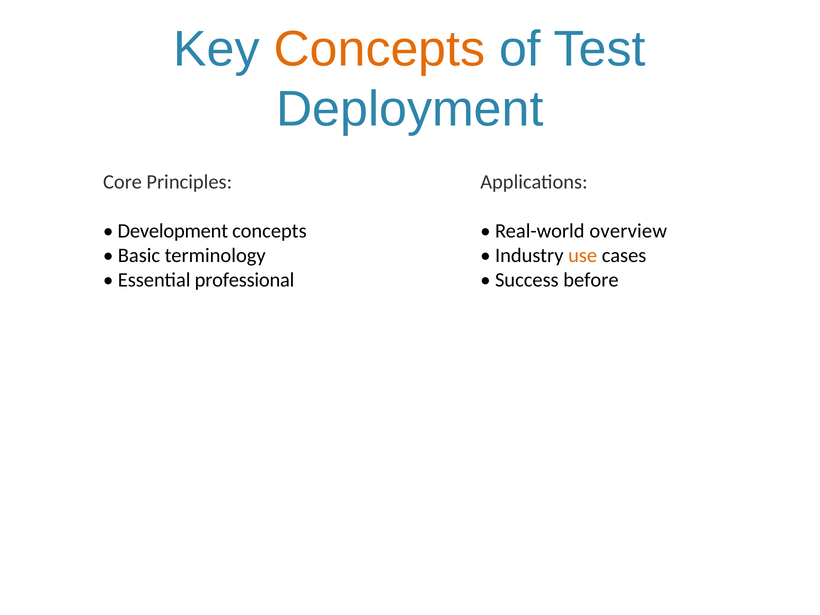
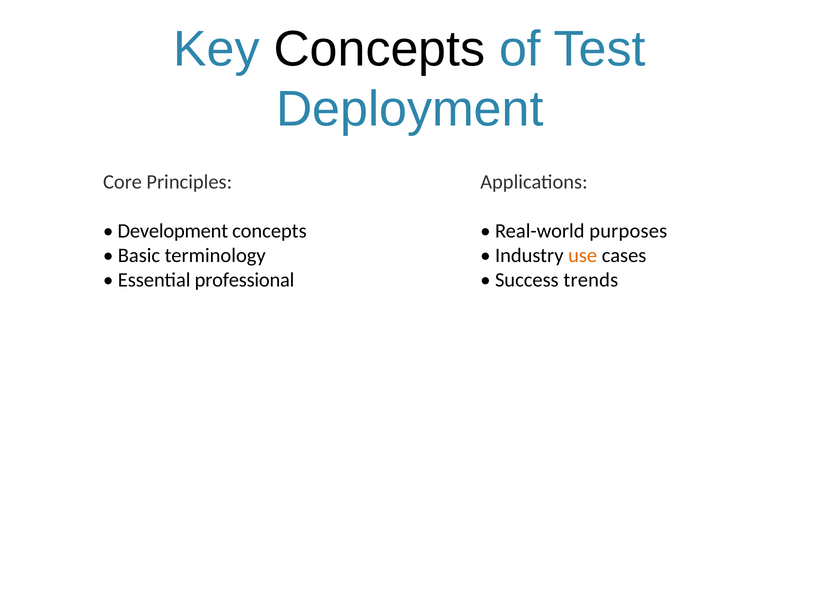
Concepts colour: orange -> black (379, 49)
overview: overview -> purposes (628, 231)
before: before -> trends (591, 280)
